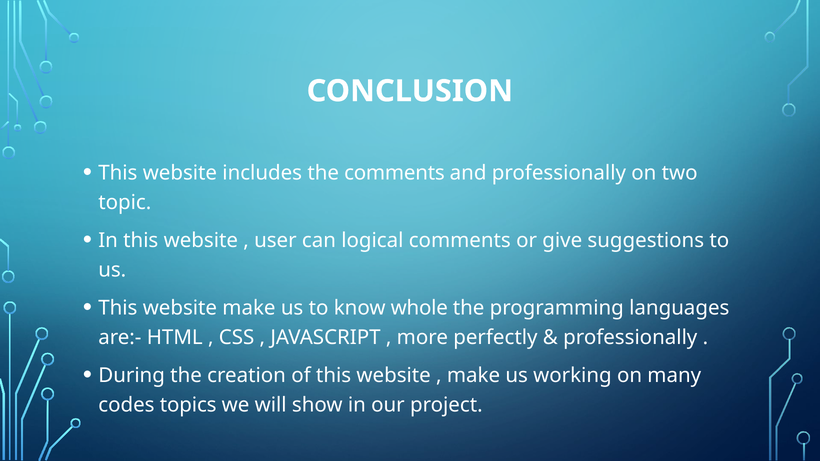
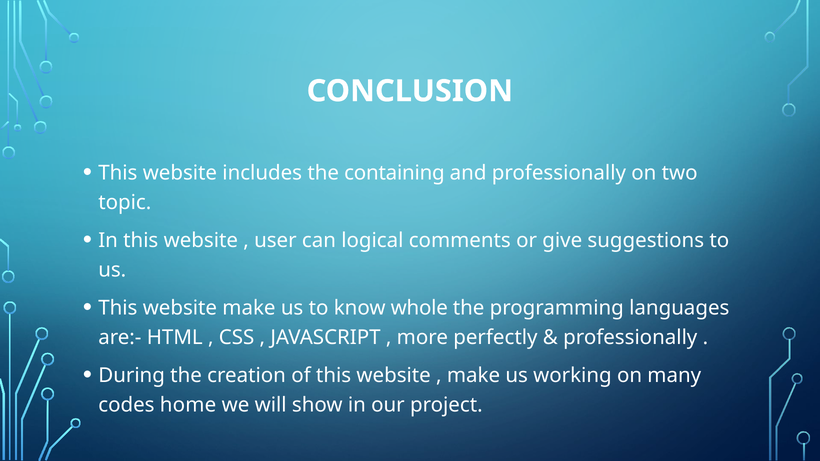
the comments: comments -> containing (394, 173)
topics: topics -> home (188, 405)
